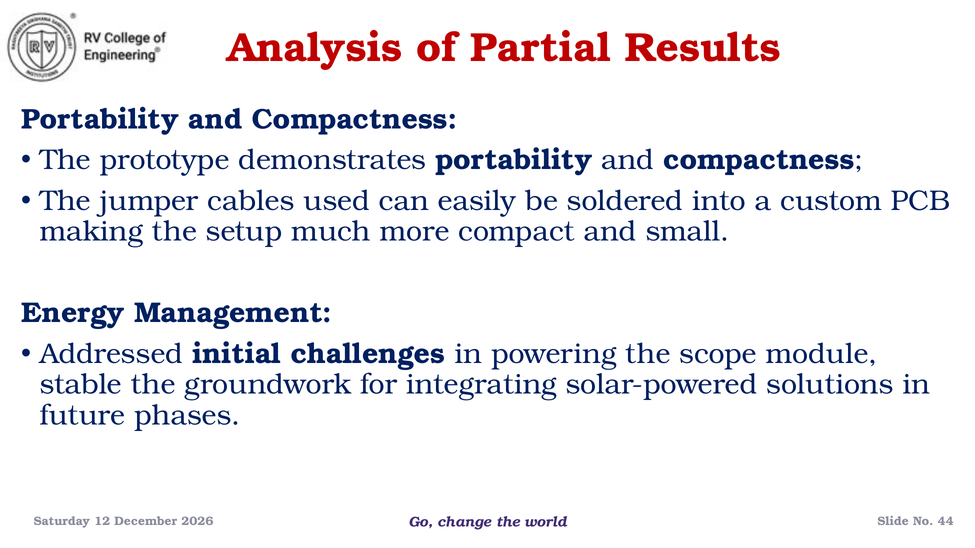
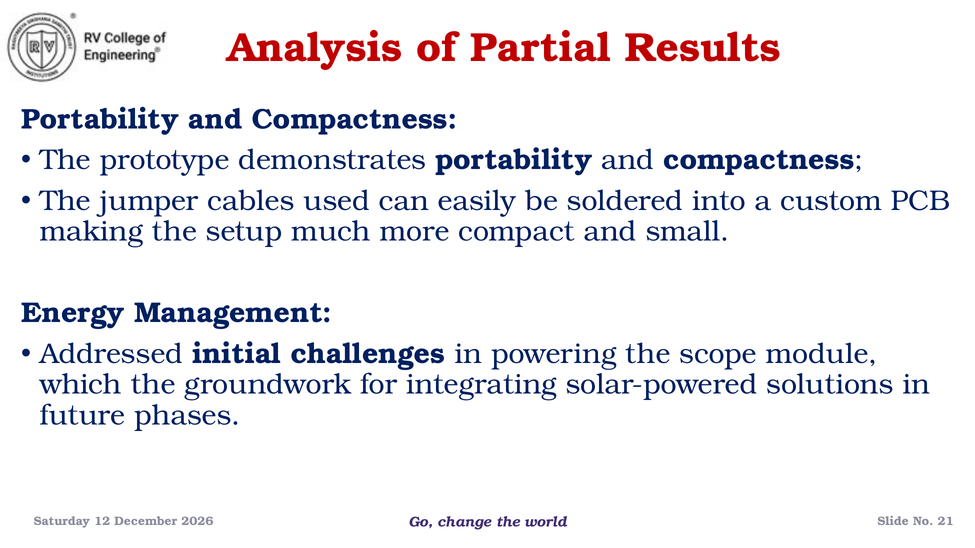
stable: stable -> which (81, 385)
44: 44 -> 21 (946, 521)
